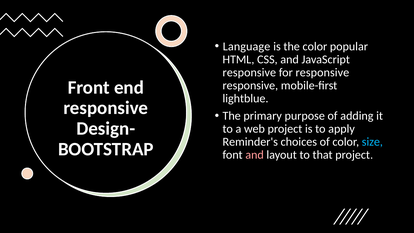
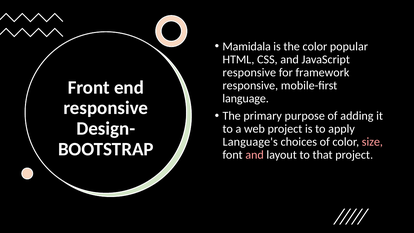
Language: Language -> Mamidala (247, 46)
for responsive: responsive -> framework (322, 72)
lightblue: lightblue -> language (246, 98)
Reminder's: Reminder's -> Language's (250, 142)
size colour: light blue -> pink (372, 142)
